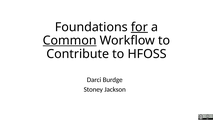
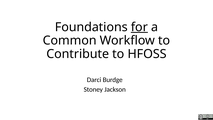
Common underline: present -> none (70, 40)
